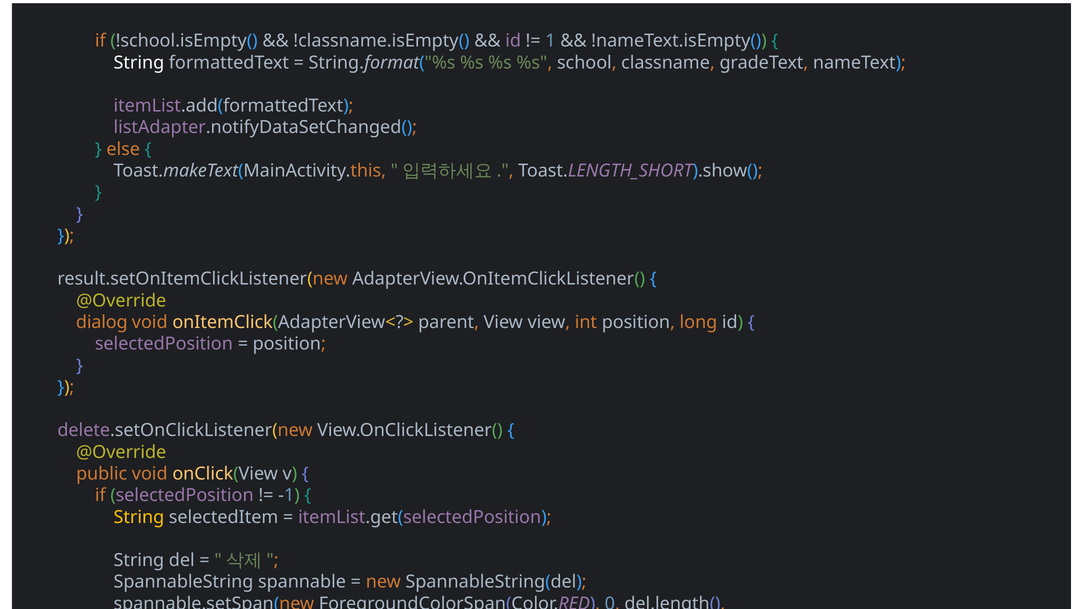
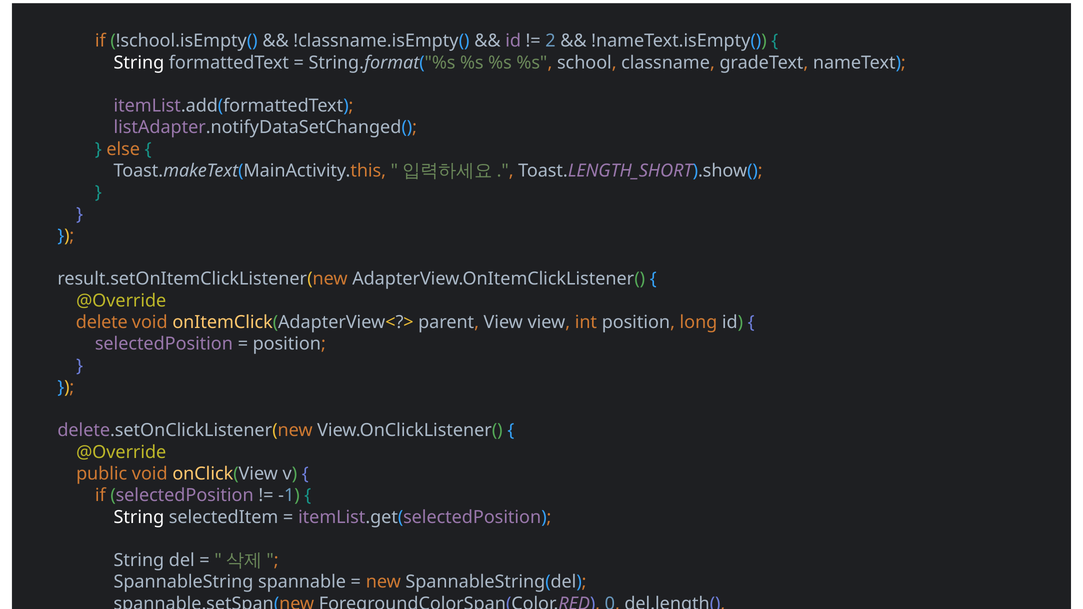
1: 1 -> 2 (551, 41)
dialog: dialog -> delete (102, 322)
String colour: yellow -> white (139, 517)
